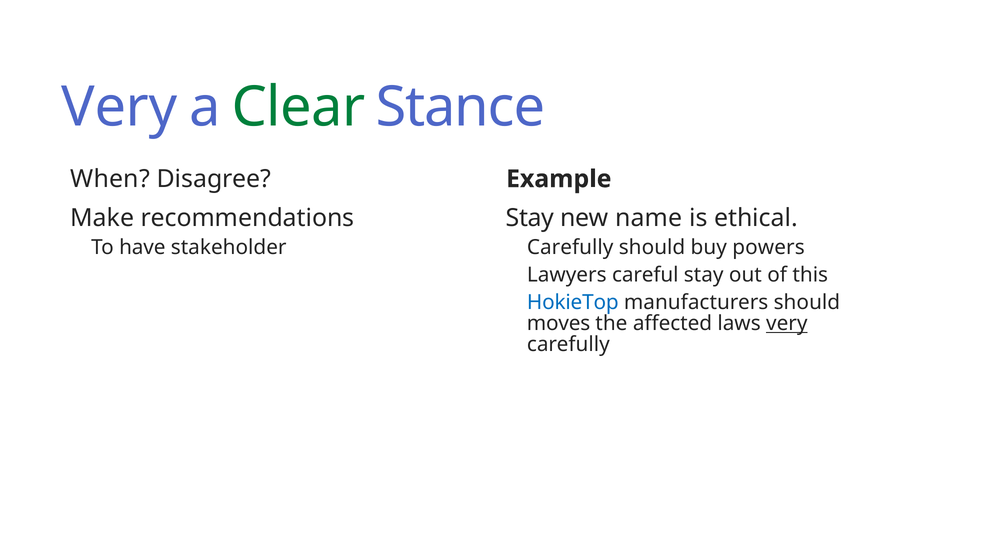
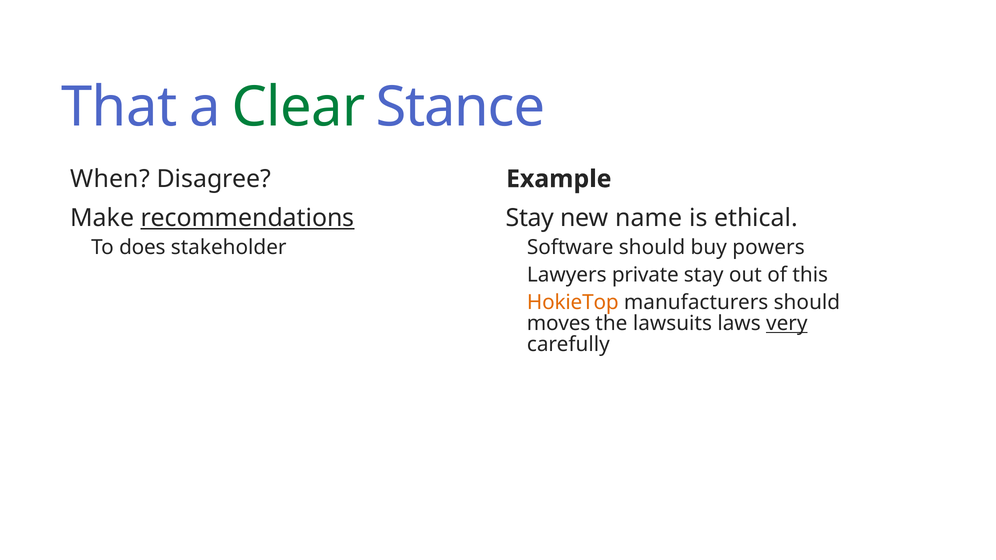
Very: Very -> That (119, 107)
recommendations underline: none -> present (247, 218)
have: have -> does (142, 248)
Carefully: Carefully -> Software (570, 248)
careful: careful -> private (645, 275)
HokieTop colour: blue -> orange (573, 302)
affected: affected -> lawsuits (672, 324)
